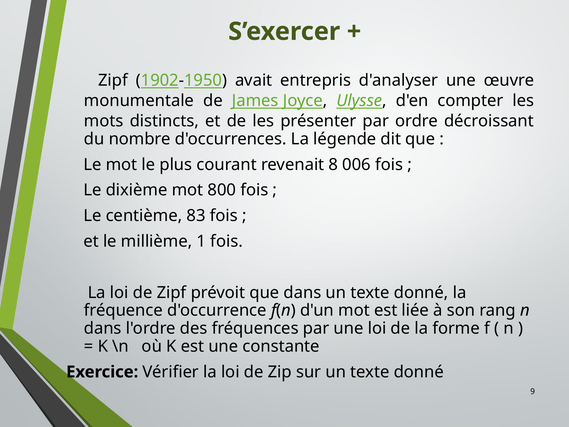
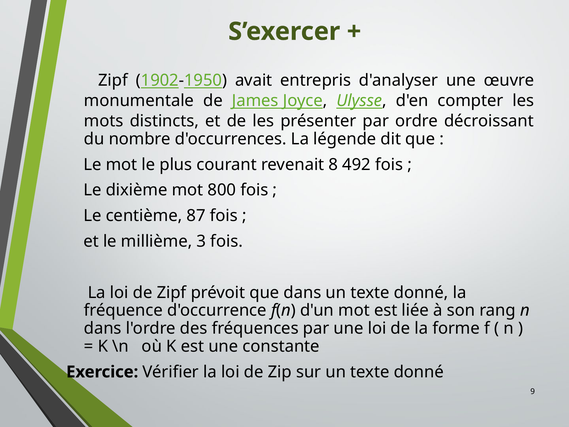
006: 006 -> 492 (357, 164)
83: 83 -> 87 (196, 216)
1: 1 -> 3 (201, 241)
